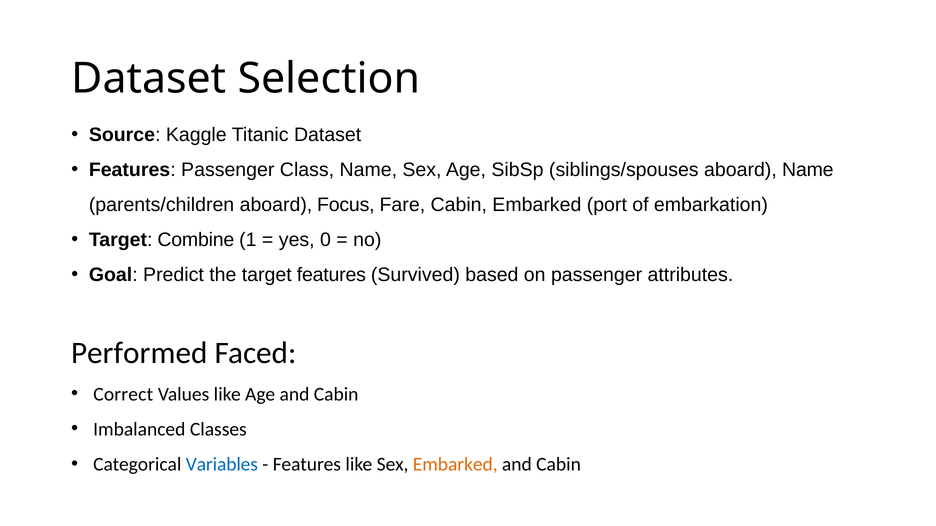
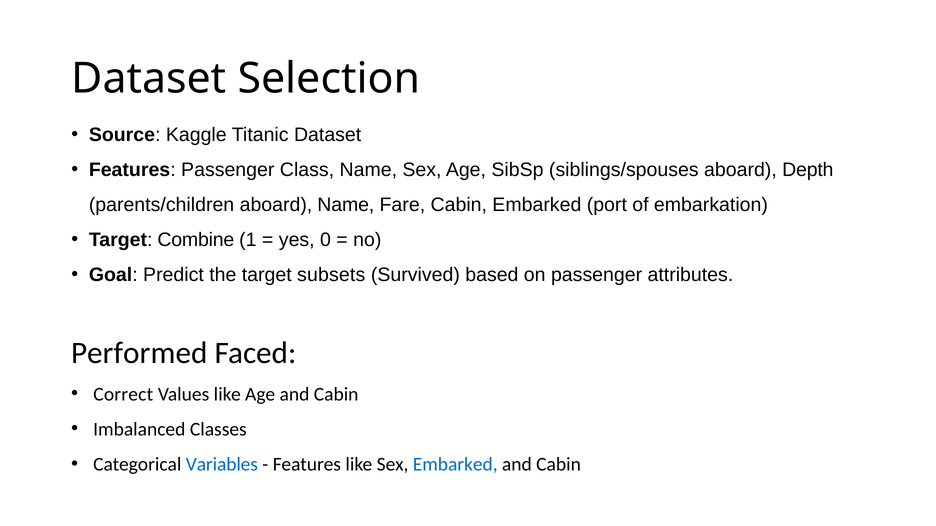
aboard Name: Name -> Depth (808, 170)
aboard Focus: Focus -> Name (346, 205)
target features: features -> subsets (331, 275)
Embarked colour: orange -> blue (455, 465)
